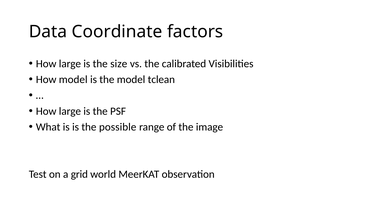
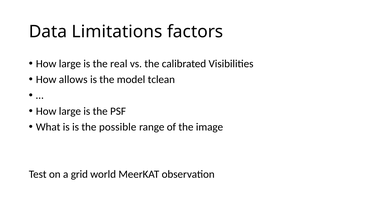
Coordinate: Coordinate -> Limitations (117, 32)
size: size -> real (119, 64)
How model: model -> allows (73, 80)
